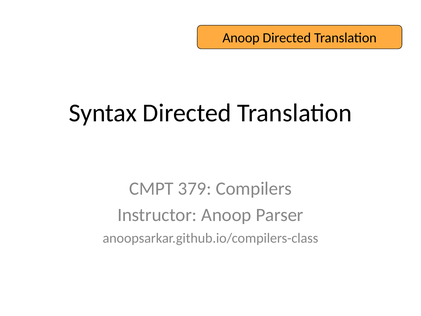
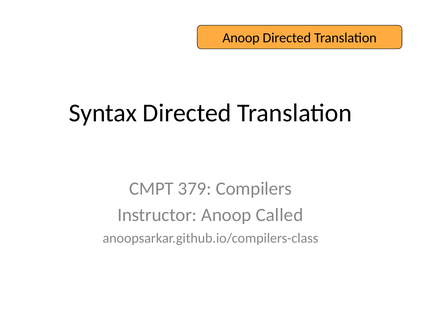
Parser: Parser -> Called (279, 215)
